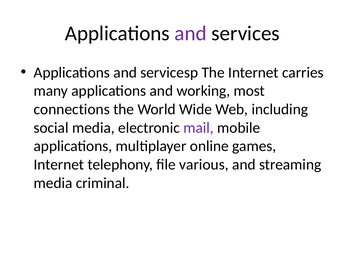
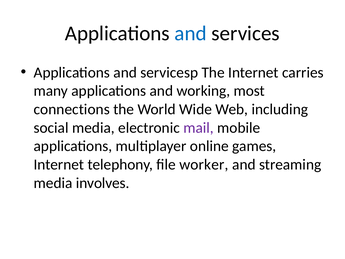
and colour: purple -> blue (191, 33)
various: various -> worker (204, 164)
criminal: criminal -> involves (103, 183)
